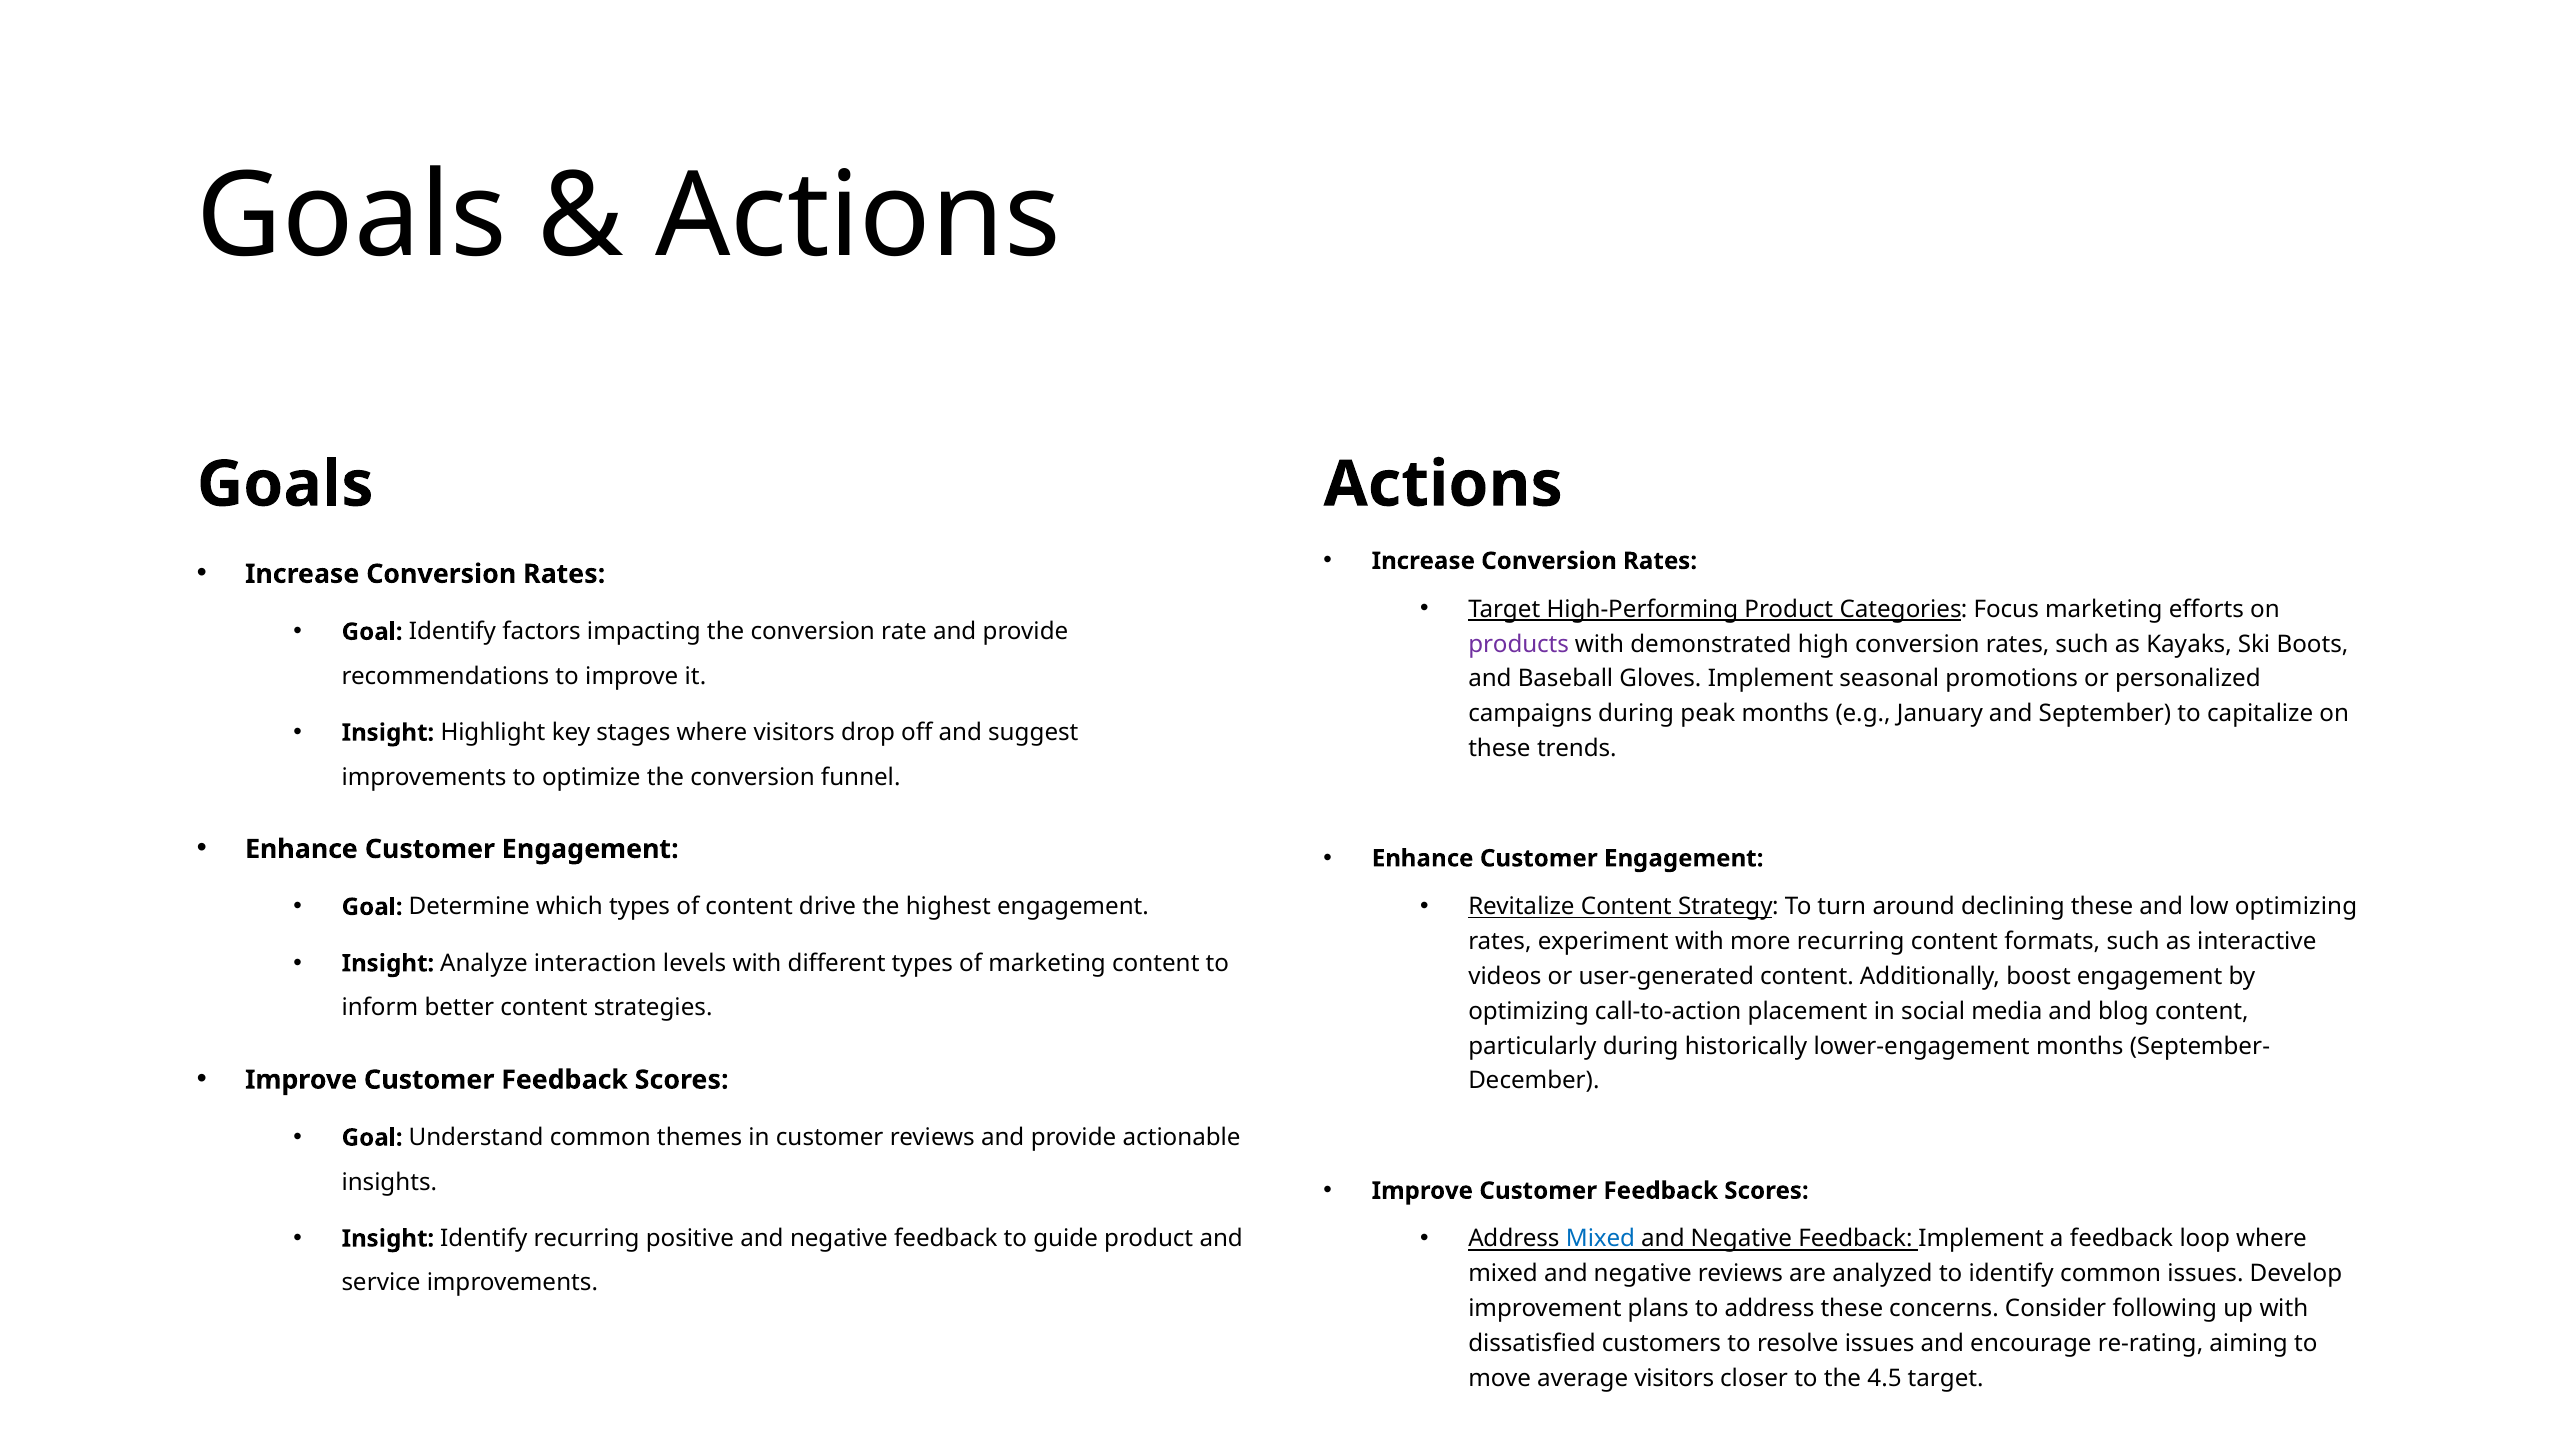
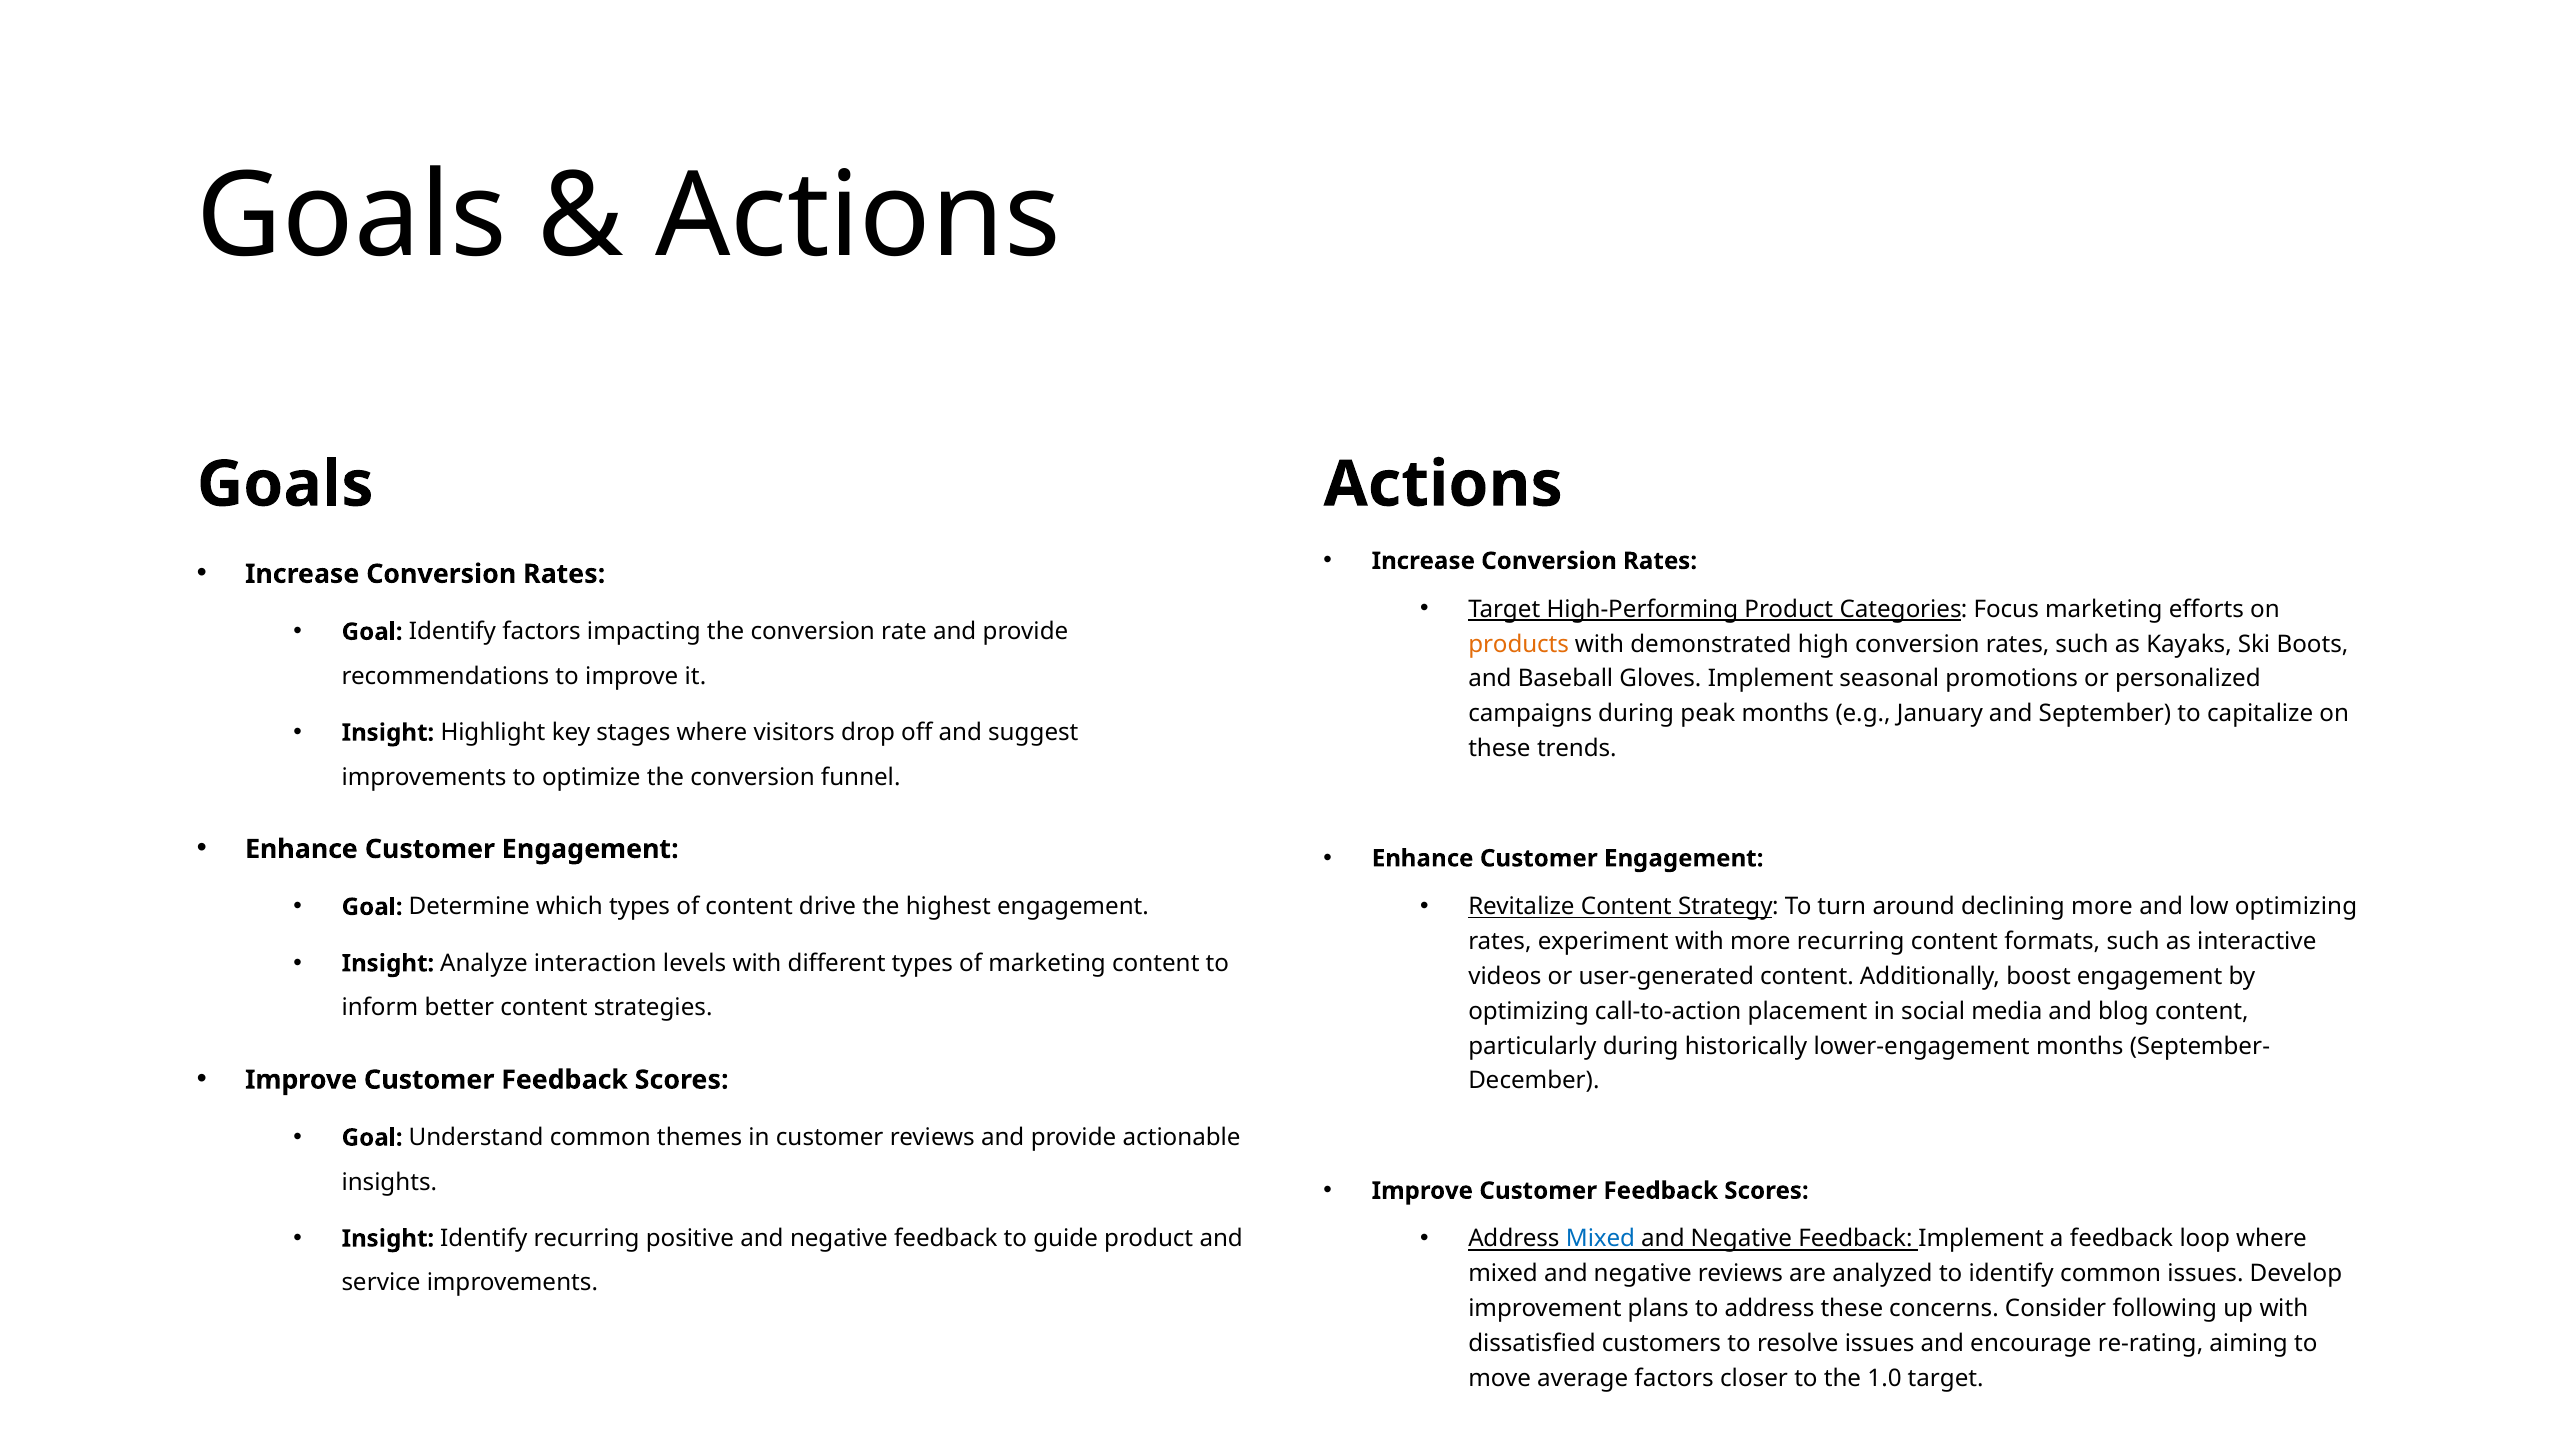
products colour: purple -> orange (1519, 644)
declining these: these -> more (2102, 907)
average visitors: visitors -> factors (1674, 1378)
4.5: 4.5 -> 1.0 (1885, 1378)
